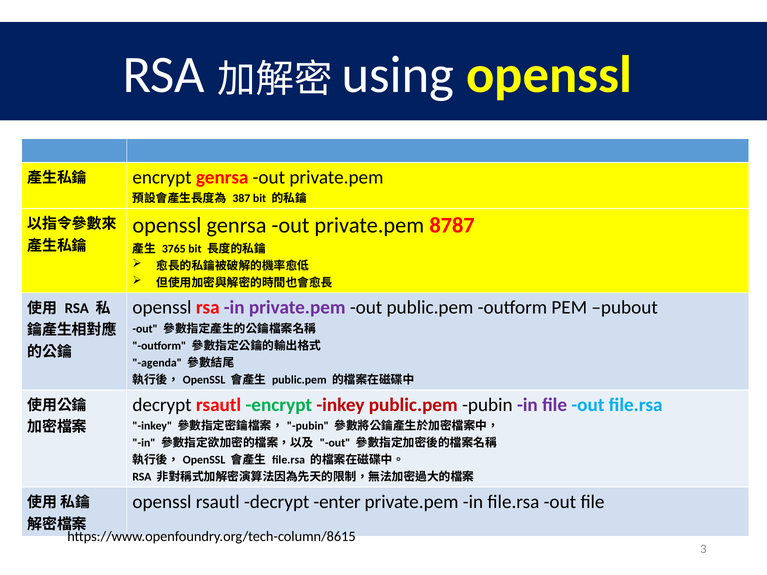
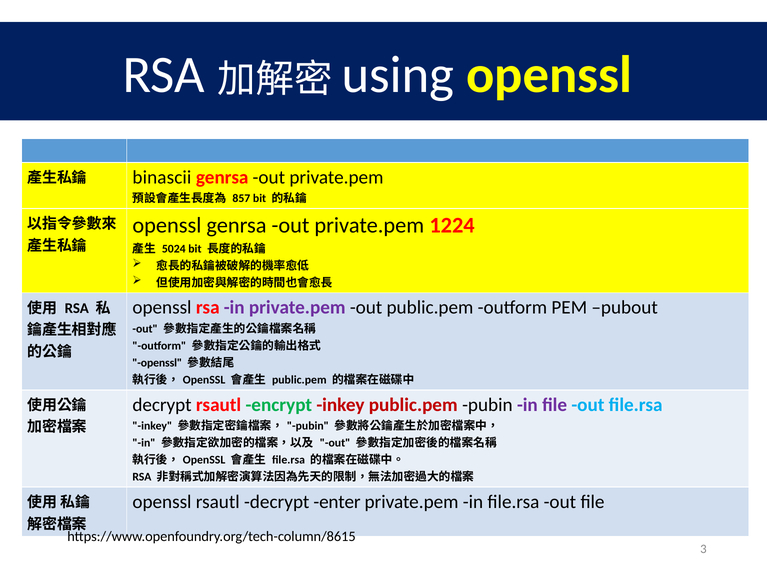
encrypt: encrypt -> binascii (162, 177)
387: 387 -> 857 (241, 199)
8787: 8787 -> 1224 (452, 226)
3765: 3765 -> 5024 (174, 249)
agenda: agenda -> openssl (157, 363)
